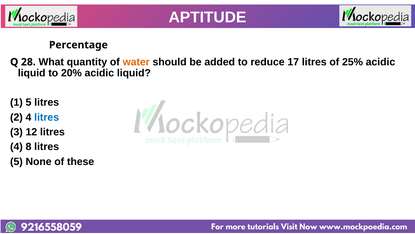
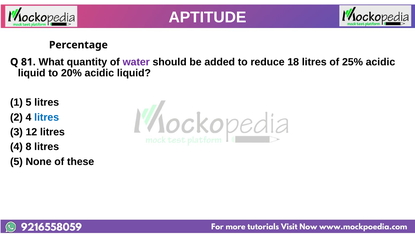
28: 28 -> 81 (27, 62)
water colour: orange -> purple (136, 62)
17: 17 -> 18 (293, 62)
